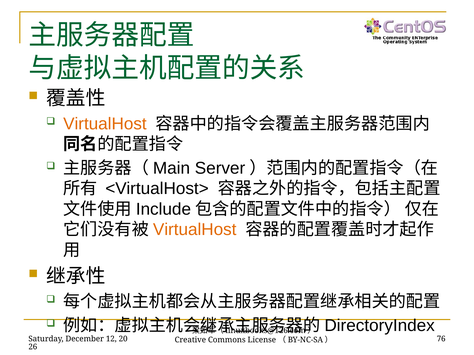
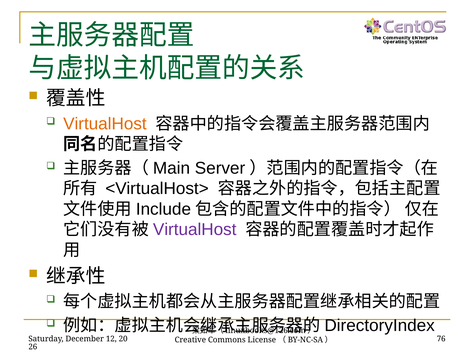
VirtualHost colour: orange -> purple (195, 230)
